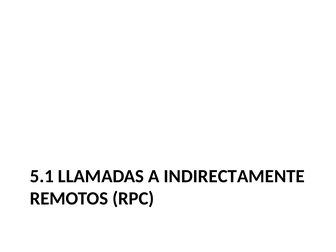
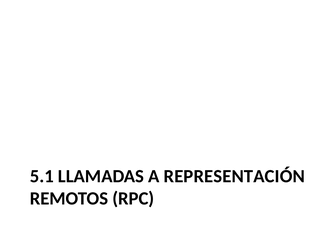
INDIRECTAMENTE: INDIRECTAMENTE -> REPRESENTACIÓN (234, 176)
